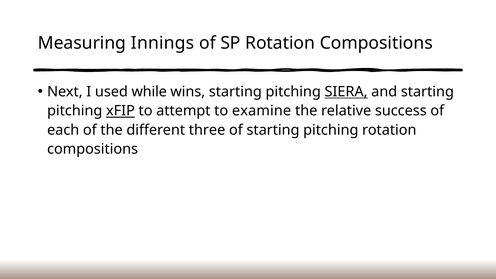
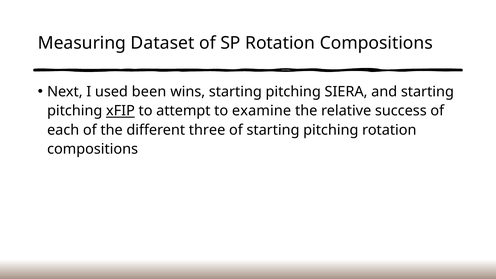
Innings: Innings -> Dataset (163, 43)
while: while -> been (149, 92)
SIERA underline: present -> none (346, 92)
